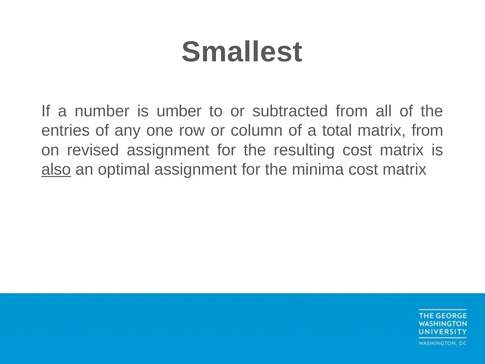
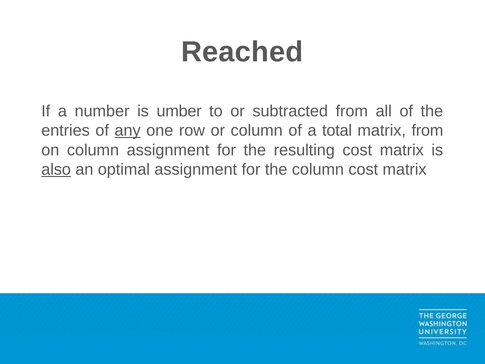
Smallest: Smallest -> Reached (242, 52)
any underline: none -> present (128, 131)
on revised: revised -> column (93, 150)
the minima: minima -> column (318, 169)
